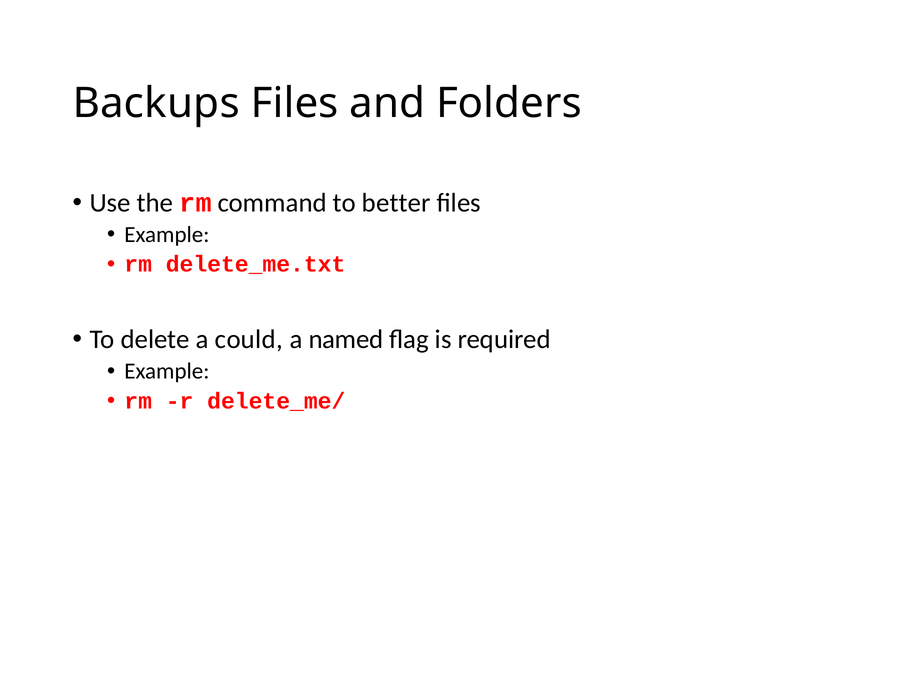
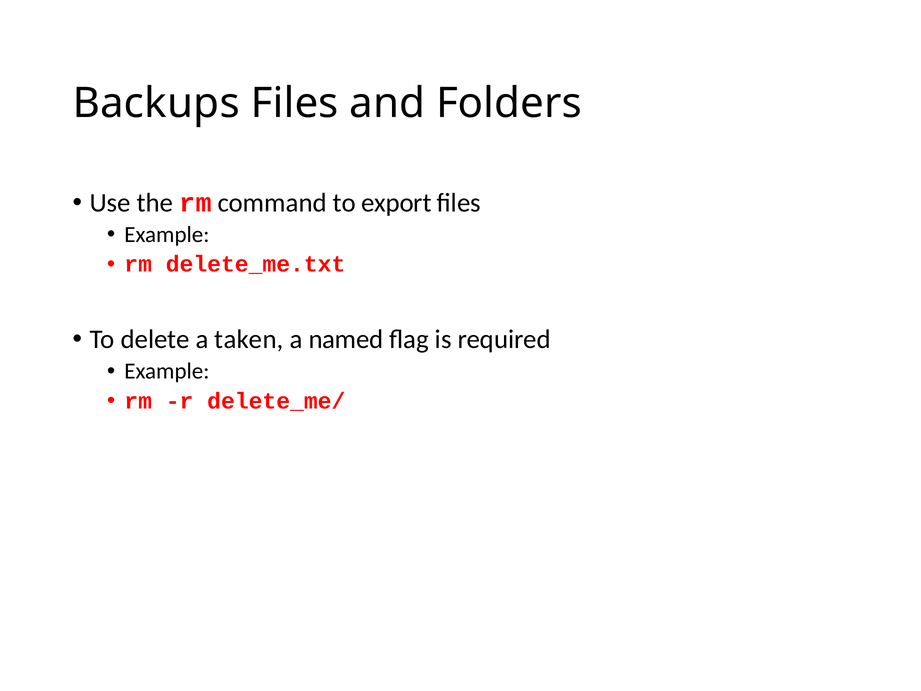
better: better -> export (396, 203)
could: could -> taken (249, 339)
